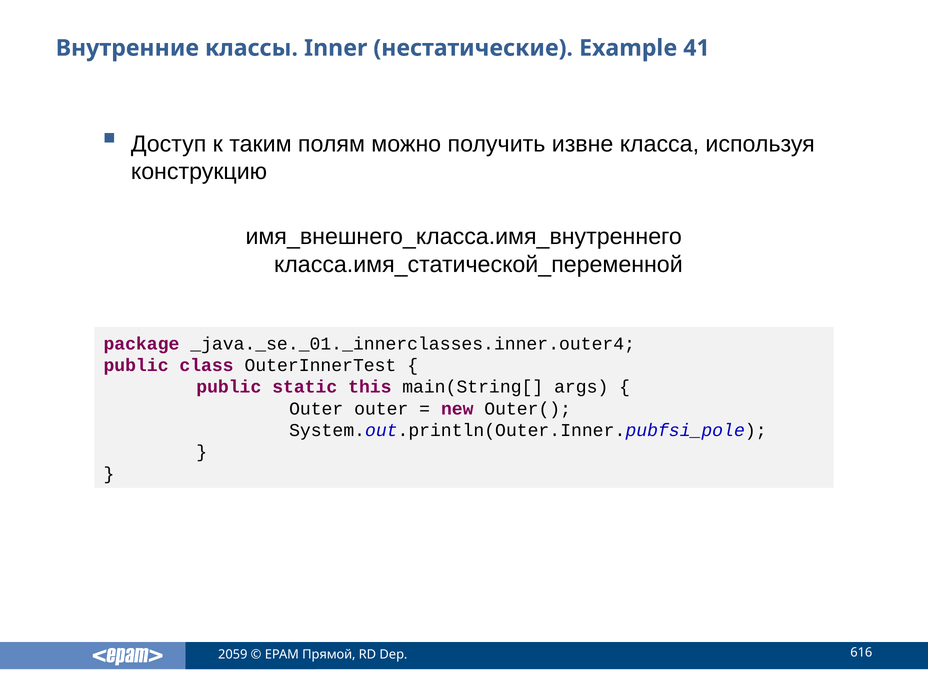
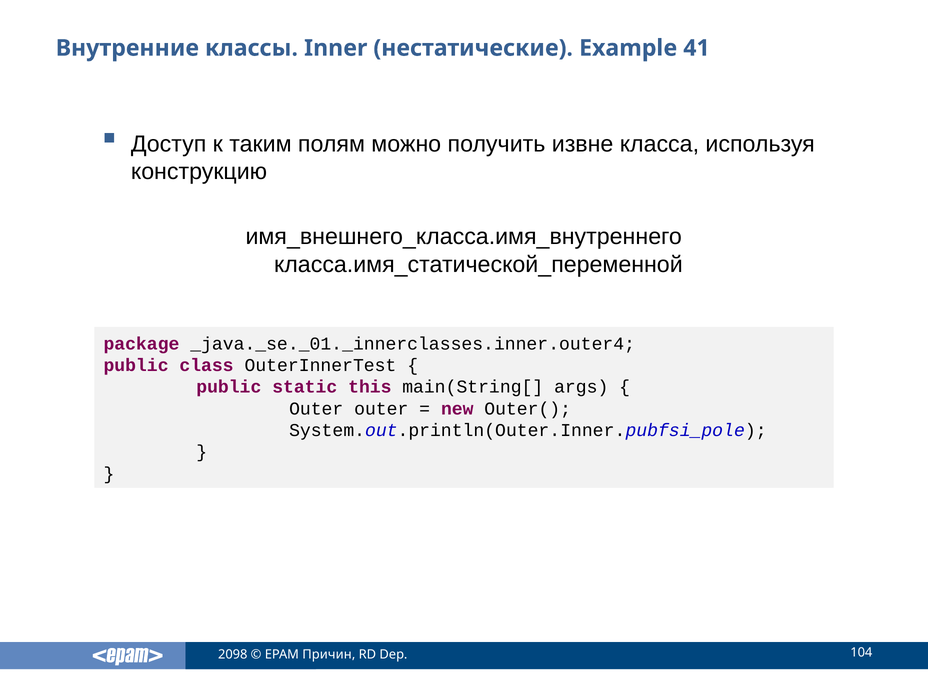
2059: 2059 -> 2098 (233, 654)
Прямой: Прямой -> Причин (329, 654)
616: 616 -> 104 (861, 653)
